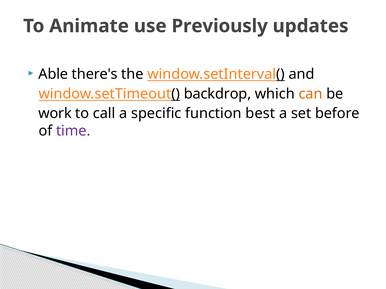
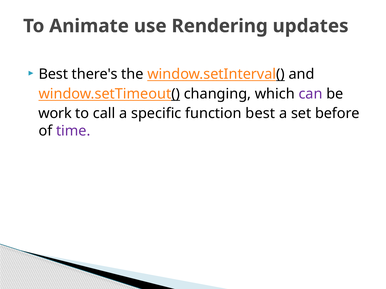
Previously: Previously -> Rendering (220, 26)
Able: Able -> Best (53, 74)
backdrop: backdrop -> changing (217, 94)
can colour: orange -> purple (311, 94)
